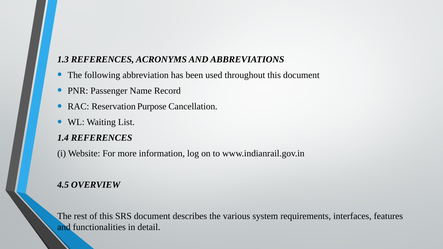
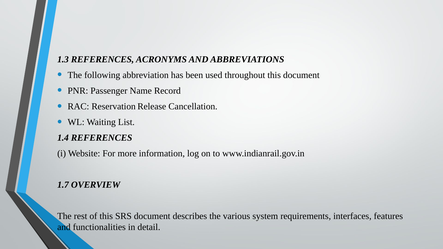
Purpose: Purpose -> Release (152, 106)
4.5: 4.5 -> 1.7 (63, 185)
